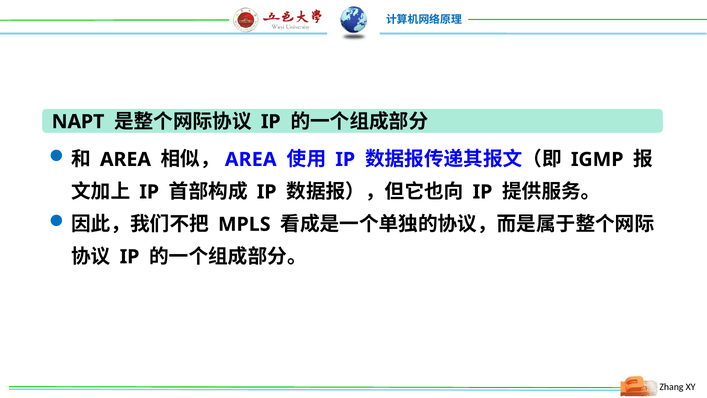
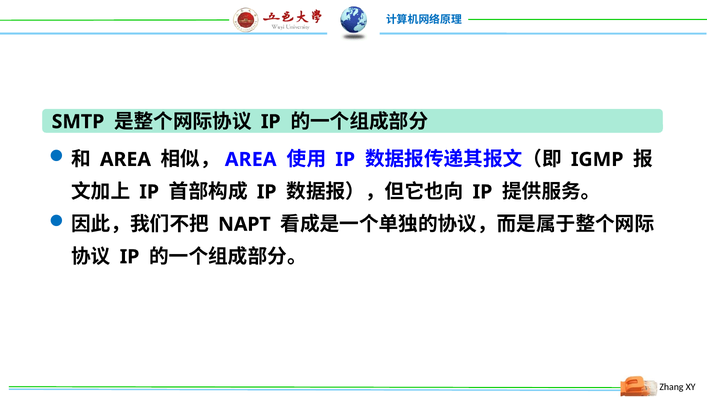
NAPT: NAPT -> SMTP (78, 122)
MPLS: MPLS -> NAPT (244, 224)
